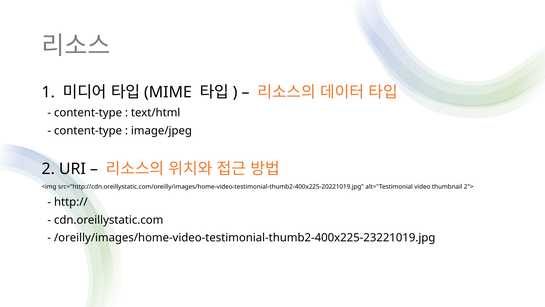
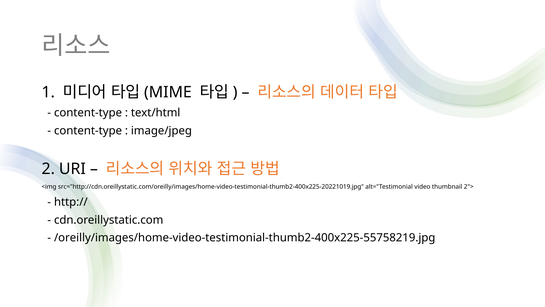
/oreilly/images/home-video-testimonial-thumb2-400x225-23221019.jpg: /oreilly/images/home-video-testimonial-thumb2-400x225-23221019.jpg -> /oreilly/images/home-video-testimonial-thumb2-400x225-55758219.jpg (245, 238)
